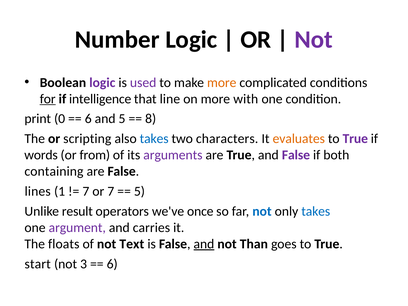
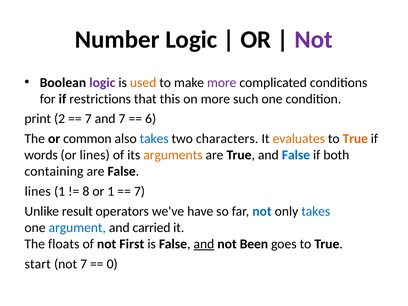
used colour: purple -> orange (143, 83)
more colour: orange -> purple (222, 83)
for underline: present -> none (48, 99)
intelligence: intelligence -> restrictions (100, 99)
line: line -> this (170, 99)
with: with -> such (246, 99)
0: 0 -> 2 (60, 119)
6: 6 -> 7 (88, 119)
and 5: 5 -> 7 (122, 119)
8: 8 -> 6 (151, 119)
scripting: scripting -> common (87, 139)
True colour: purple -> orange (355, 139)
or from: from -> lines (95, 155)
arguments colour: purple -> orange (173, 155)
False colour: purple -> blue (296, 155)
7: 7 -> 8 (86, 191)
or 7: 7 -> 1 (111, 191)
5: 5 -> 7 (139, 191)
once: once -> have (200, 211)
argument colour: purple -> blue (77, 228)
carries: carries -> carried (152, 228)
Text: Text -> First (132, 244)
Than: Than -> Been (254, 244)
not 3: 3 -> 7 (84, 264)
6: 6 -> 0 (112, 264)
